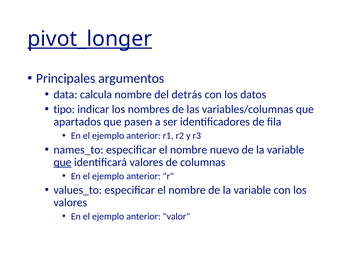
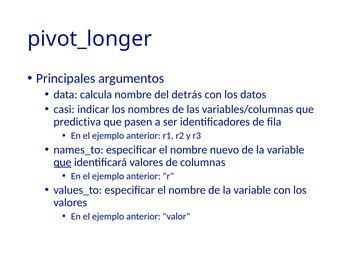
pivot_longer underline: present -> none (90, 39)
tipo: tipo -> casi (64, 109)
apartados: apartados -> predictiva (77, 122)
